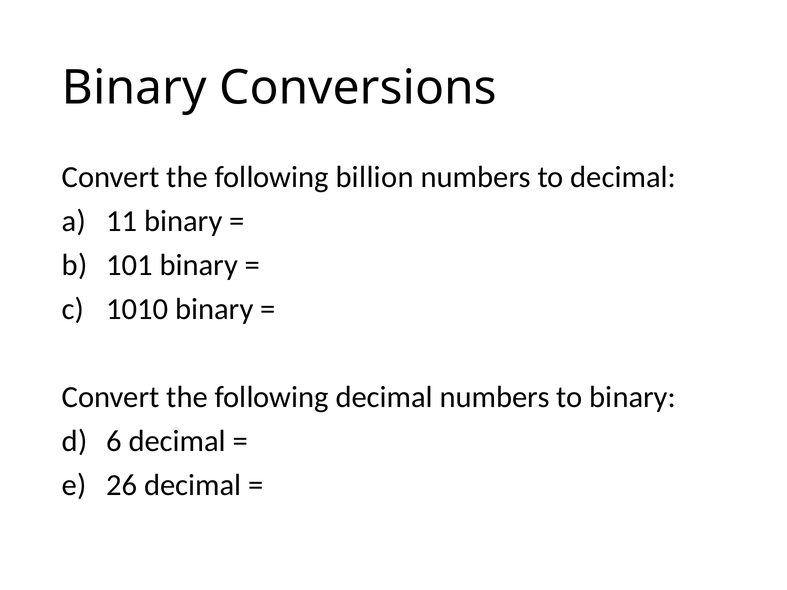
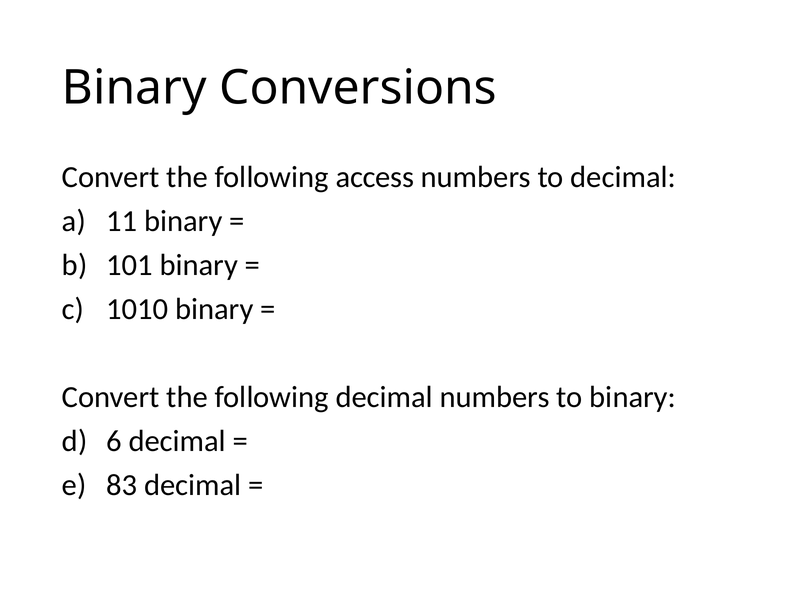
billion: billion -> access (375, 177)
26: 26 -> 83 (122, 485)
